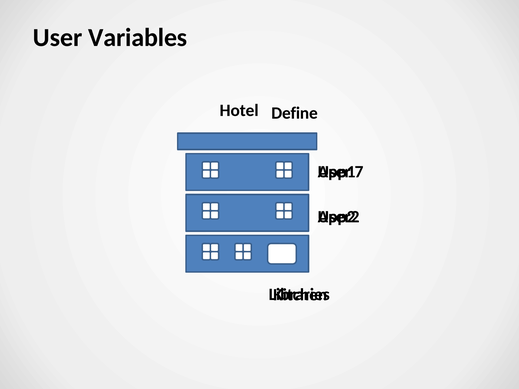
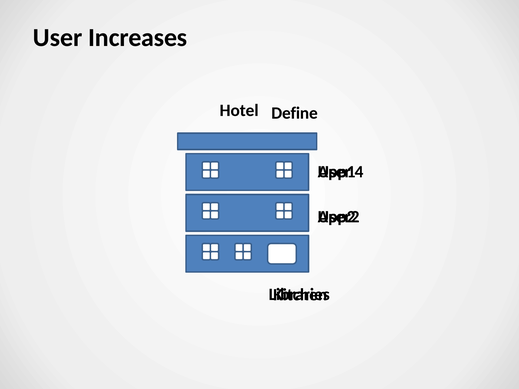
Variables: Variables -> Increases (138, 38)
7: 7 -> 4 (359, 172)
